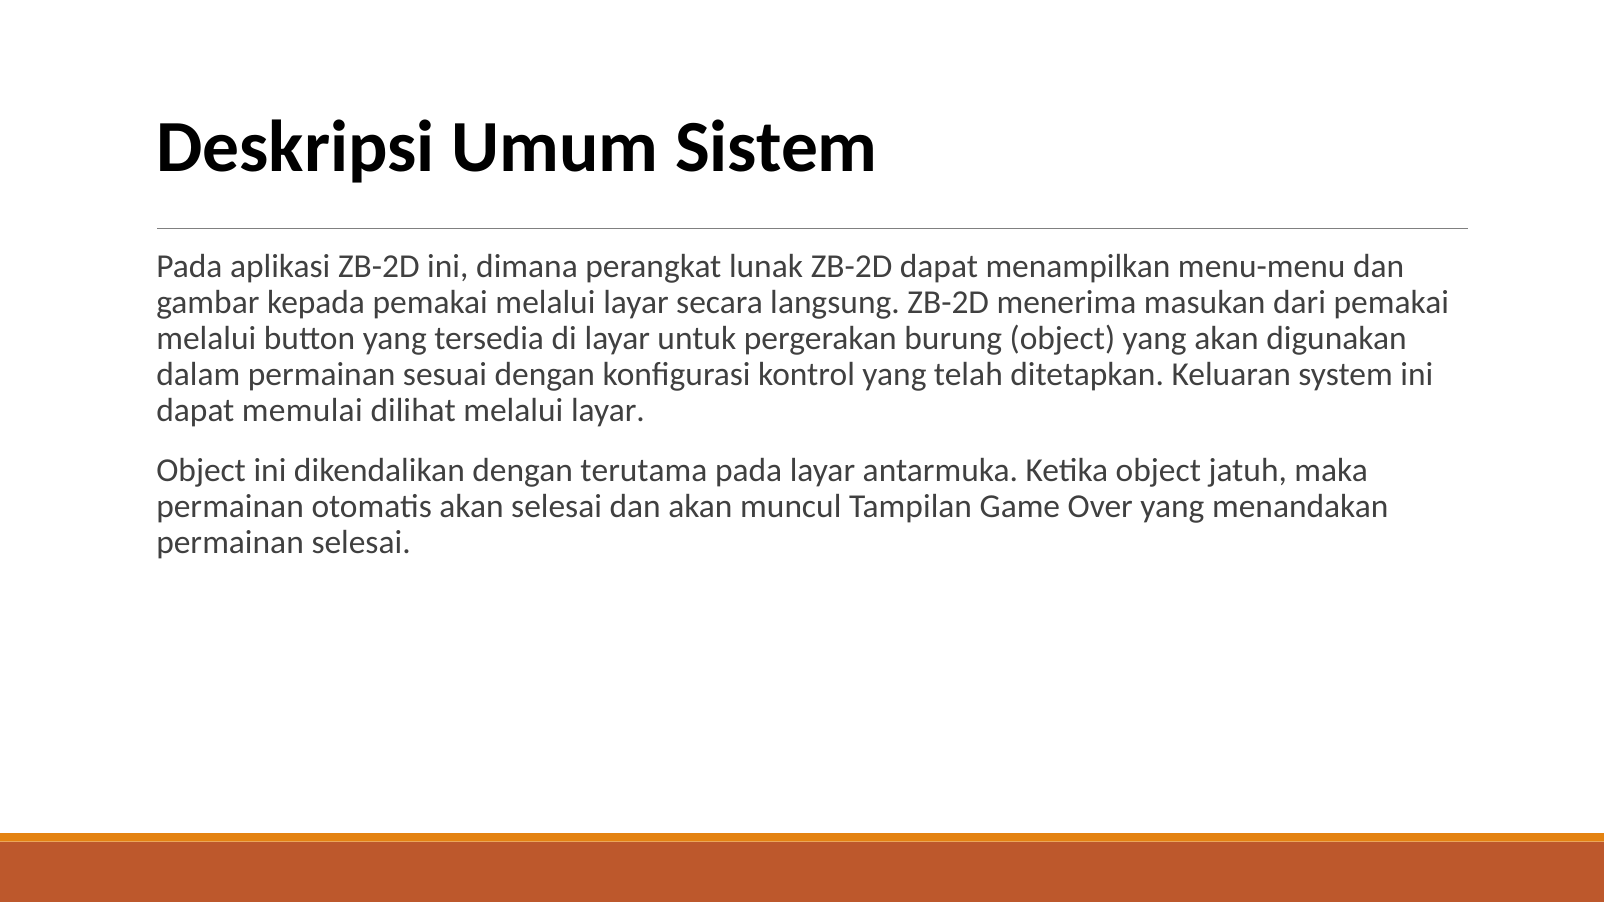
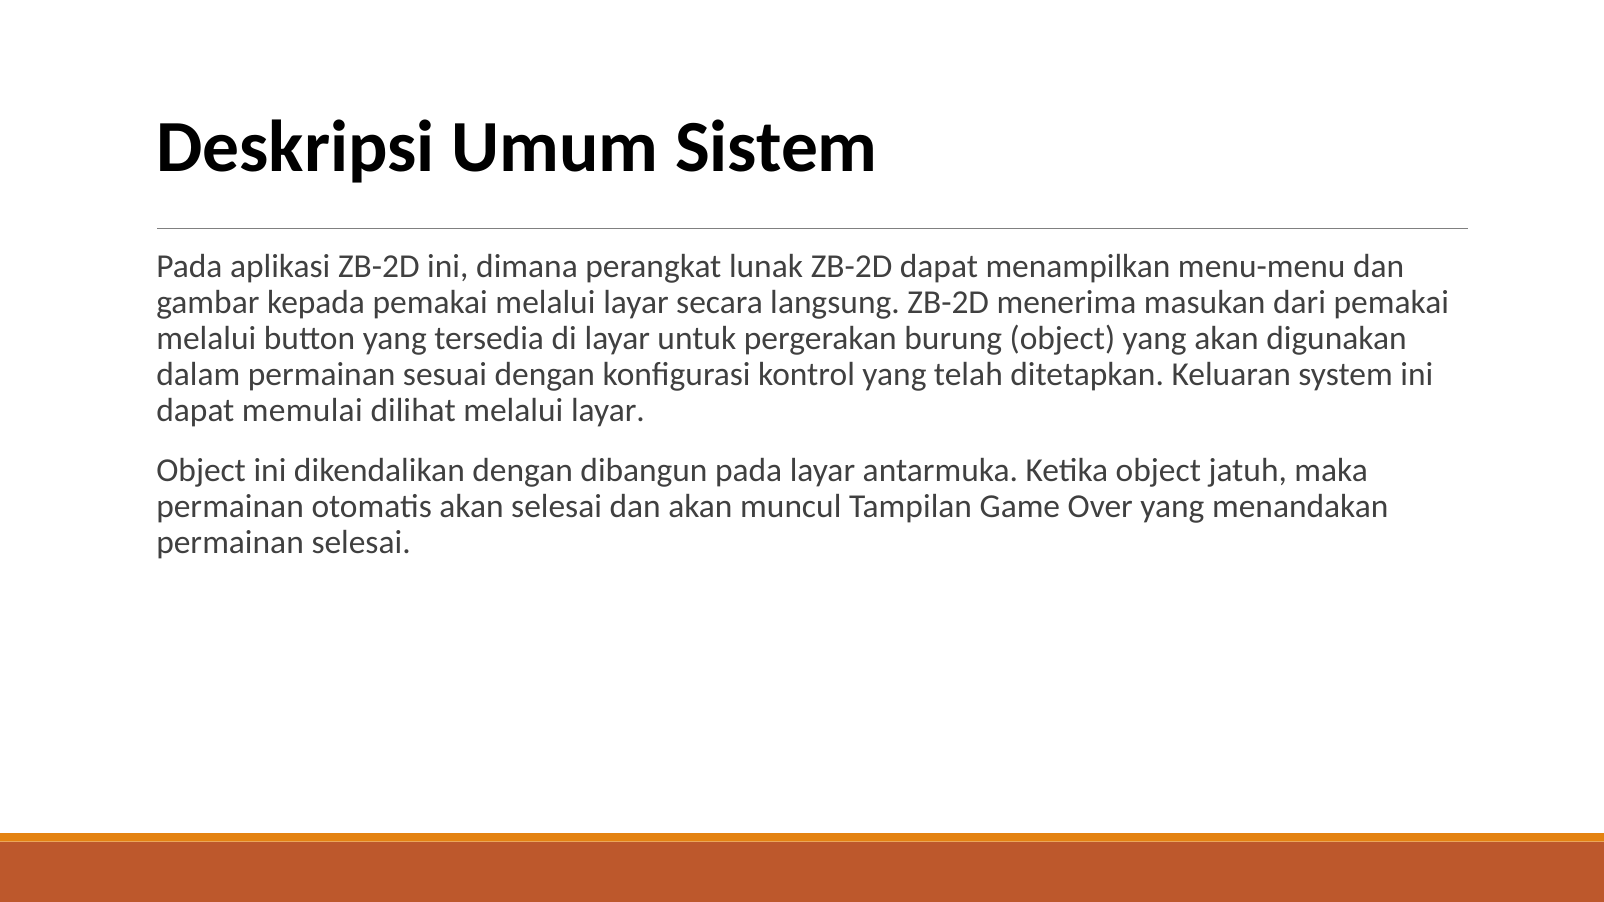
terutama: terutama -> dibangun (644, 471)
